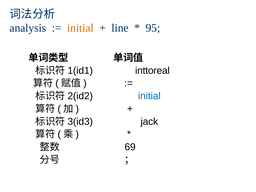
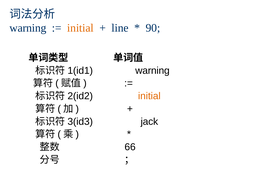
analysis: analysis -> warning (28, 28)
95: 95 -> 90 (153, 28)
inttoreal: inttoreal -> warning (152, 71)
initial colour: blue -> orange (149, 96)
69: 69 -> 66 (130, 147)
